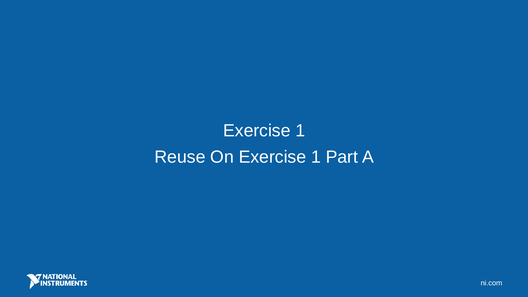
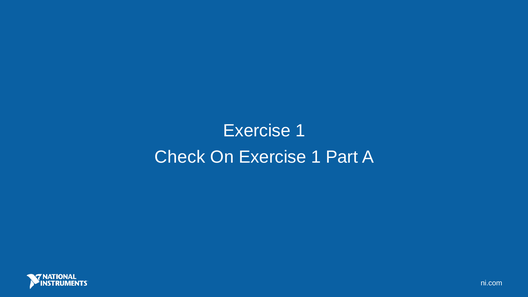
Reuse: Reuse -> Check (180, 157)
